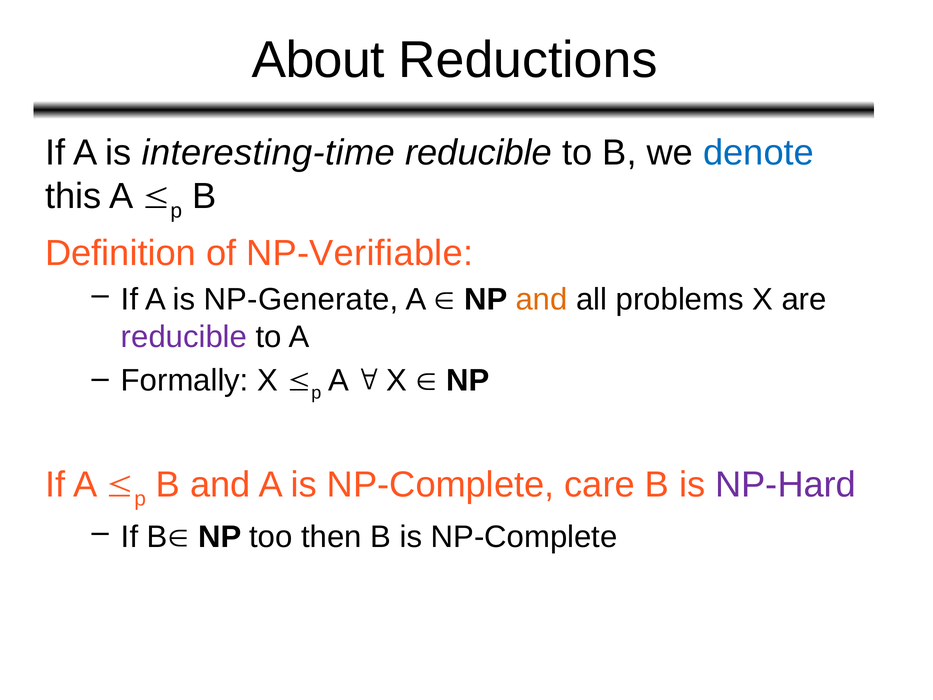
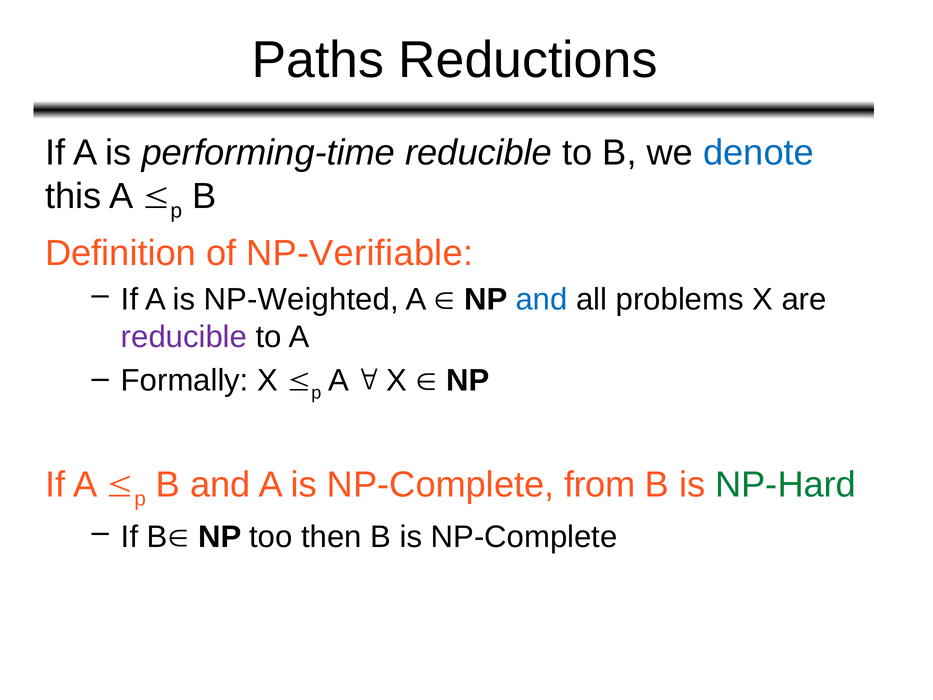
About: About -> Paths (318, 60)
interesting-time: interesting-time -> performing-time (268, 153)
NP-Generate: NP-Generate -> NP-Weighted (301, 300)
and colour: orange -> blue (542, 300)
care: care -> from (600, 484)
NP-Hard colour: purple -> green (786, 484)
